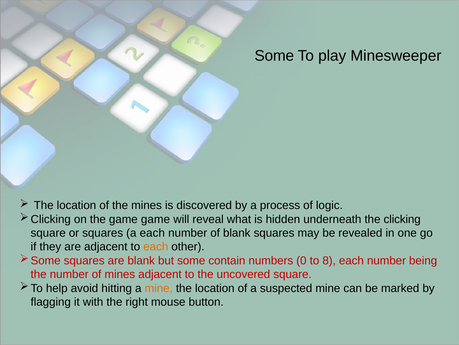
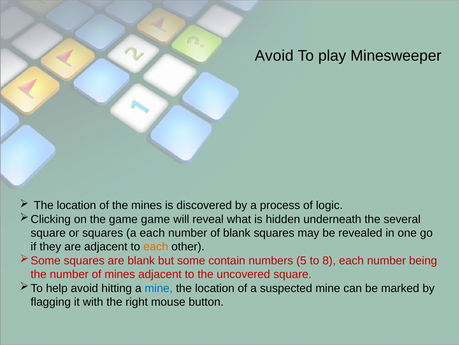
Some: Some -> Avoid (274, 56)
clicking: clicking -> several (402, 219)
0: 0 -> 5 (301, 260)
mine colour: orange -> blue (159, 288)
